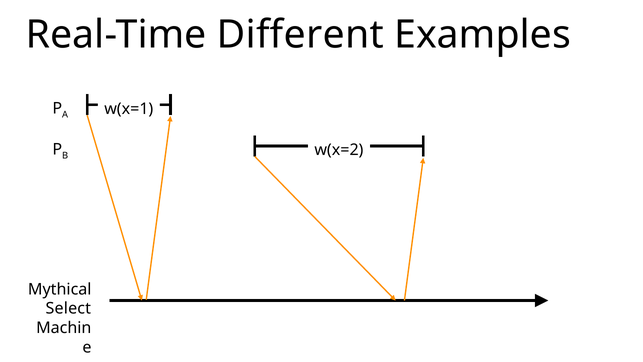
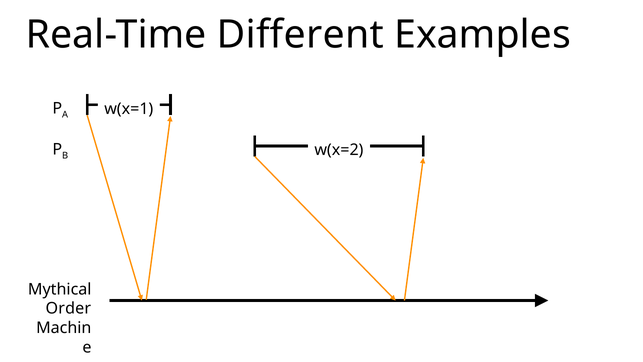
Select: Select -> Order (68, 308)
